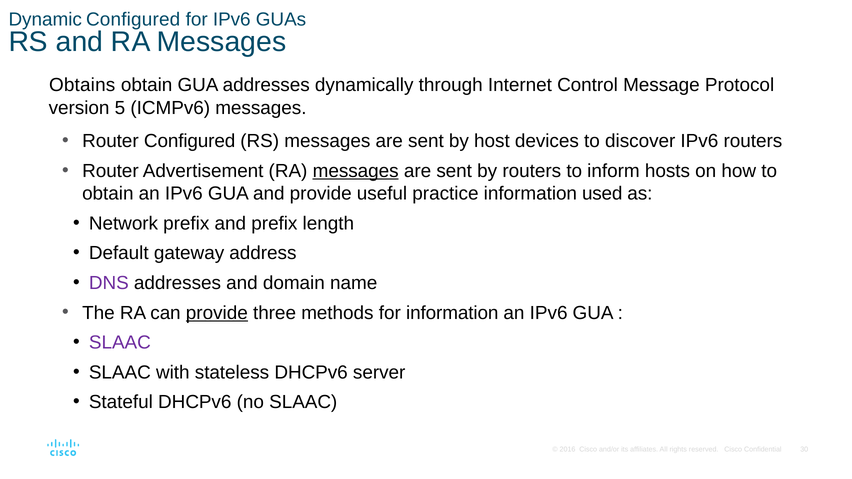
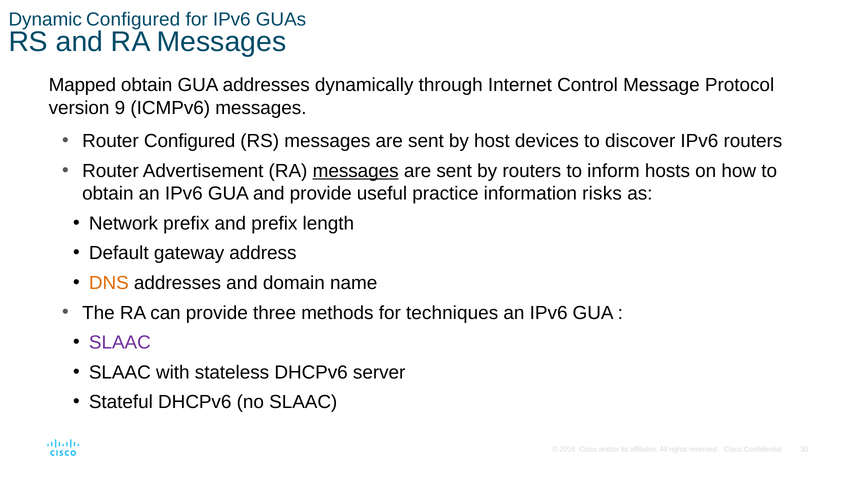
Obtains: Obtains -> Mapped (82, 85)
5: 5 -> 9 (120, 108)
used: used -> risks (602, 194)
DNS colour: purple -> orange (109, 283)
provide underline: present -> none (217, 313)
for information: information -> techniques (452, 313)
